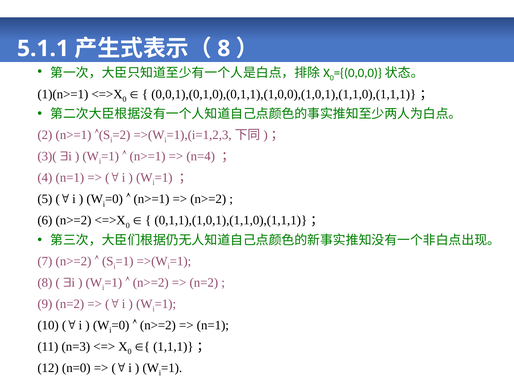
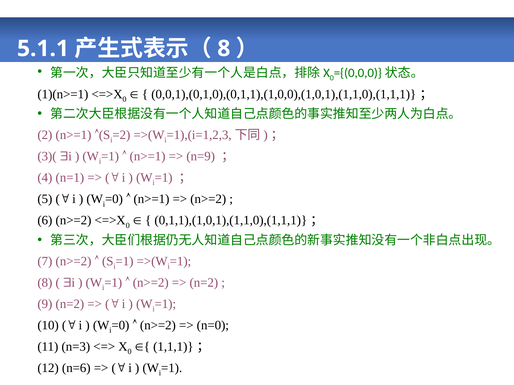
n=4: n=4 -> n=9 (201, 157)
n=1: n=1 -> n=0 (213, 326)
n=0: n=0 -> n=6 (76, 368)
